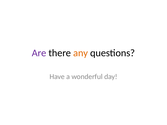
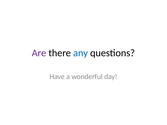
any colour: orange -> blue (81, 53)
